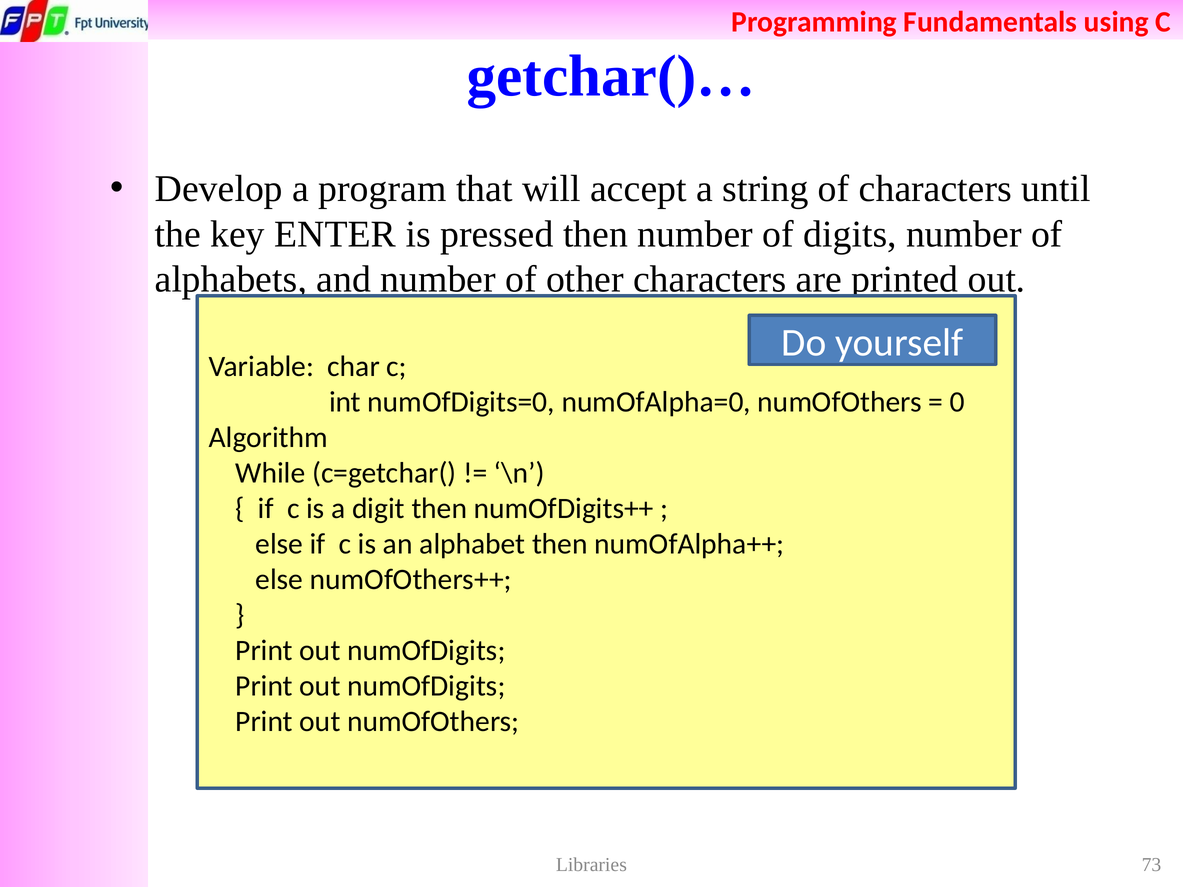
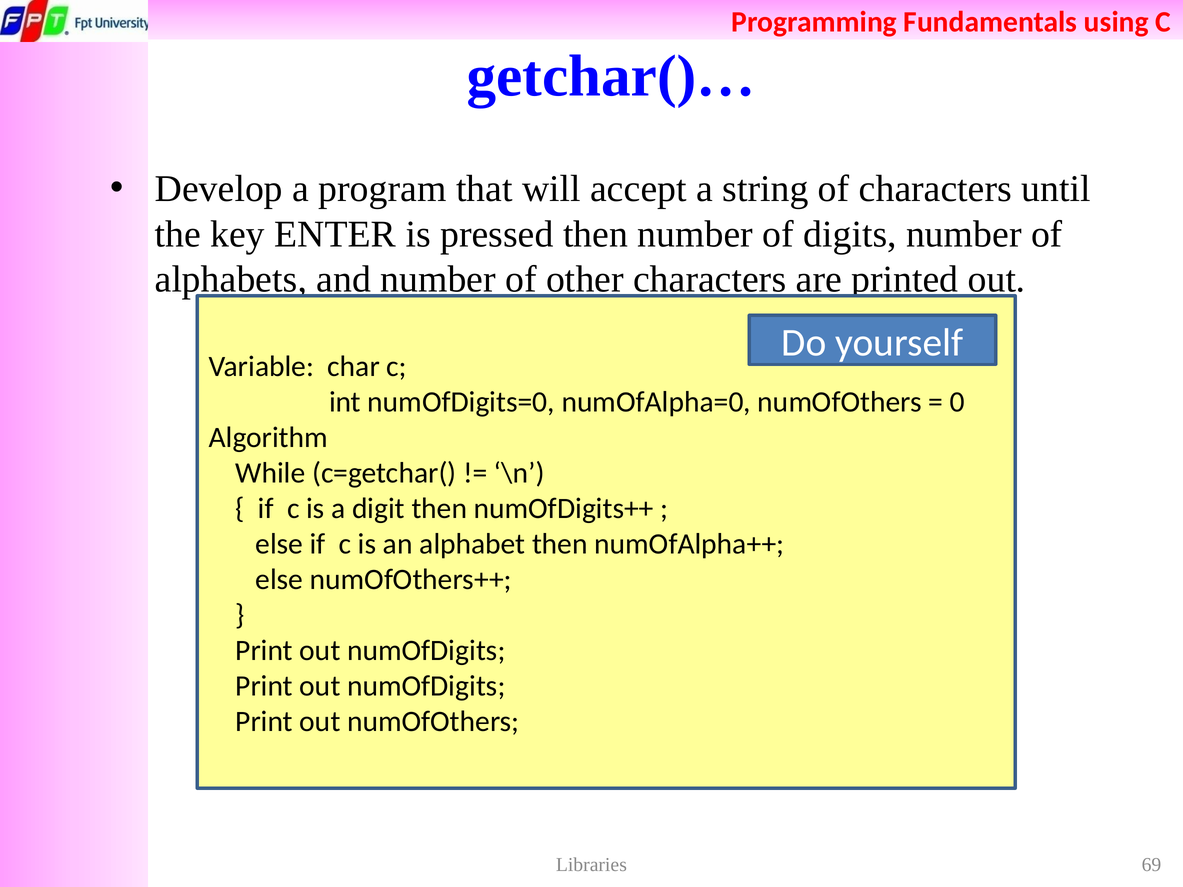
73: 73 -> 69 (1151, 865)
